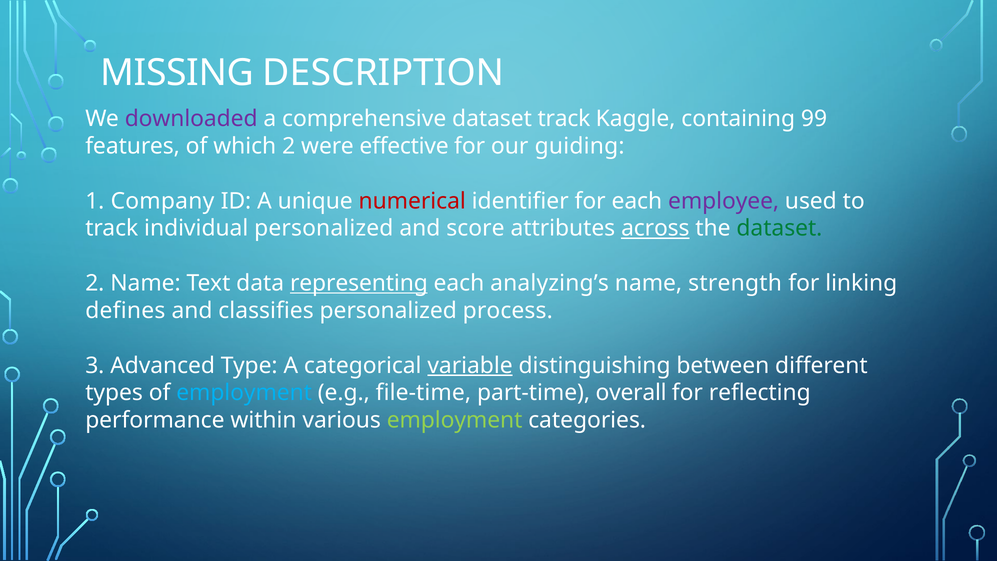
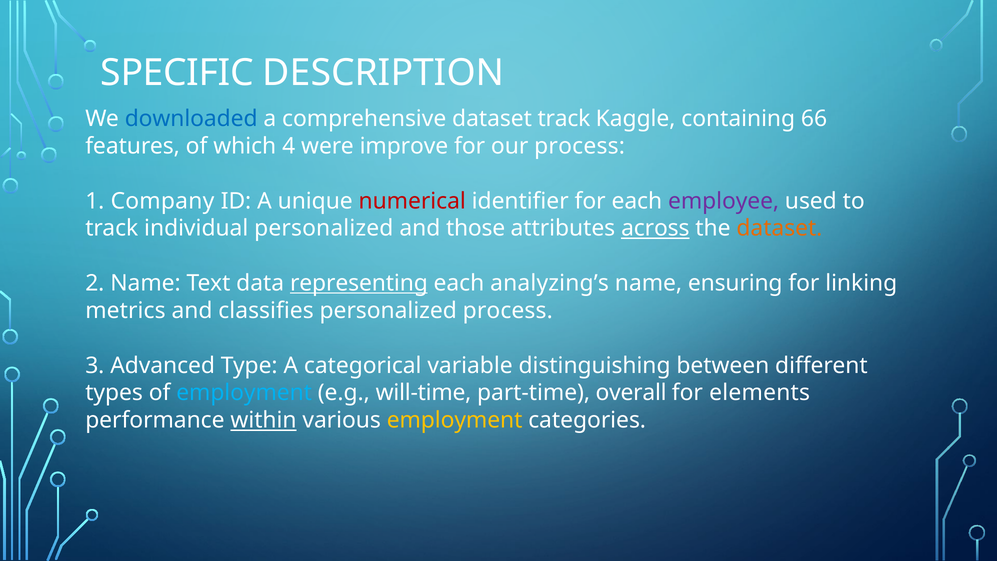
MISSING: MISSING -> SPECIFIC (177, 73)
downloaded colour: purple -> blue (191, 119)
99: 99 -> 66 (814, 119)
which 2: 2 -> 4 (289, 146)
effective: effective -> improve (404, 146)
our guiding: guiding -> process (580, 146)
score: score -> those (476, 228)
dataset colour: green -> orange (779, 228)
strength: strength -> ensuring (735, 283)
defines: defines -> metrics (125, 311)
variable underline: present -> none (470, 365)
file-time: file-time -> will-time (424, 393)
reflecting: reflecting -> elements (760, 393)
within underline: none -> present (264, 420)
employment colour: light green -> yellow (455, 420)
